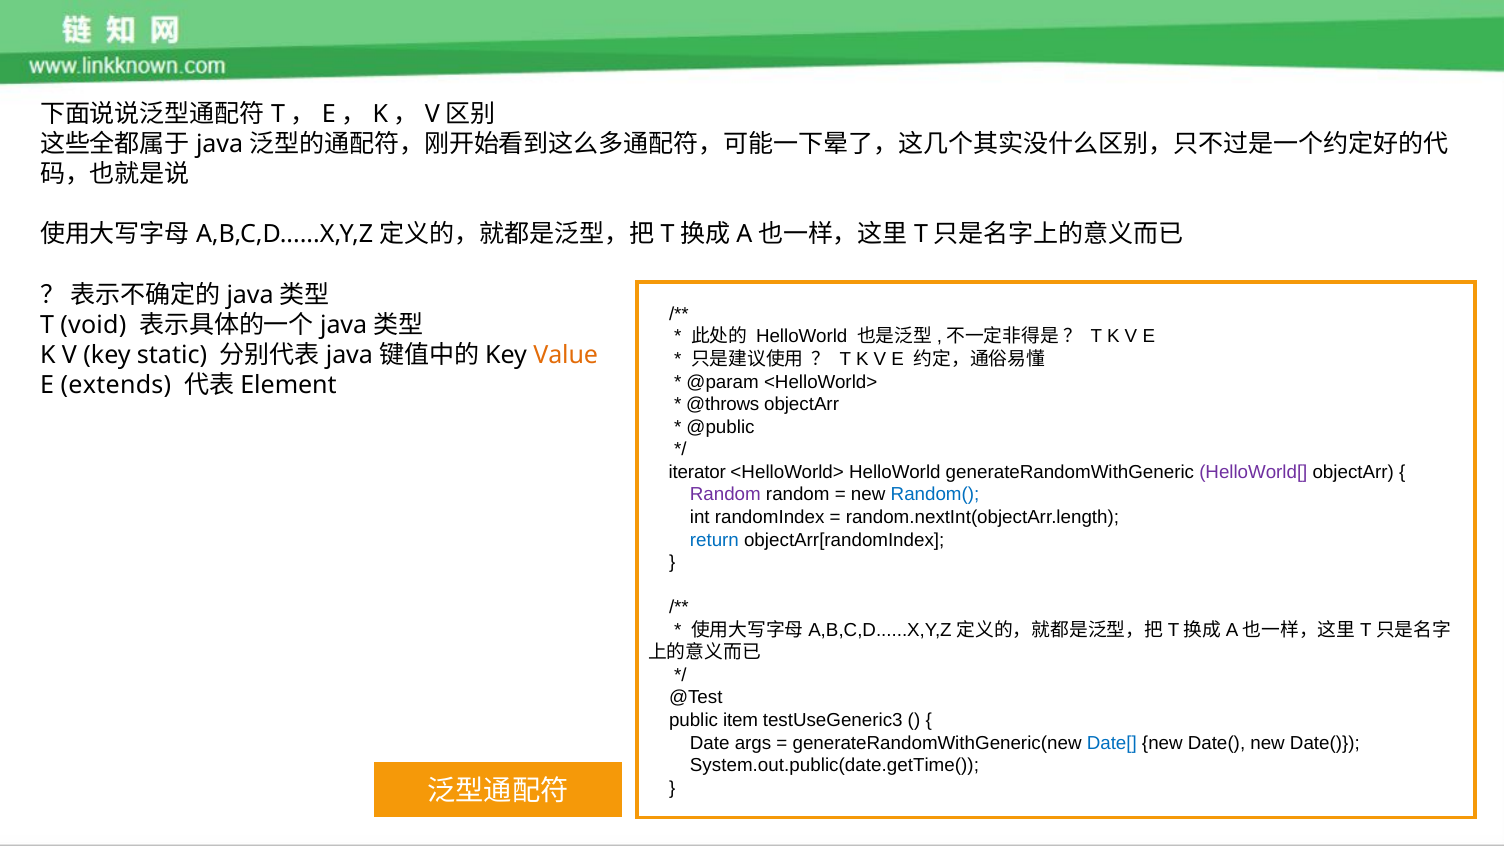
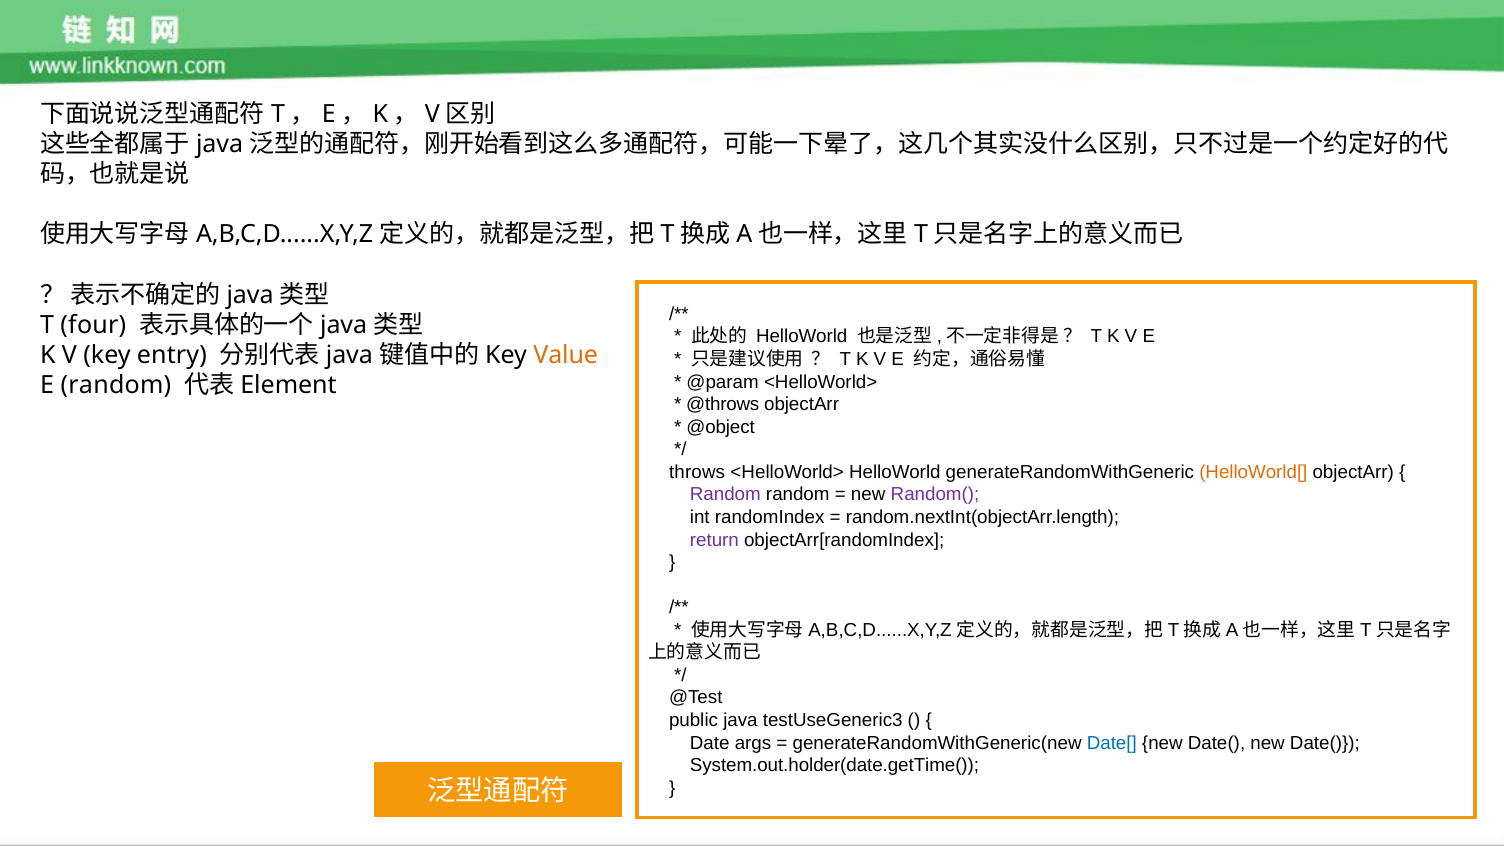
void: void -> four (93, 325)
static: static -> entry (172, 355)
E extends: extends -> random (116, 385)
@public: @public -> @object (721, 427)
iterator: iterator -> throws (697, 472)
HelloWorld[ colour: purple -> orange (1253, 472)
Random( colour: blue -> purple (935, 495)
return colour: blue -> purple (714, 540)
item: item -> java (740, 720)
System.out.public(date.getTime(: System.out.public(date.getTime( -> System.out.holder(date.getTime( (834, 765)
